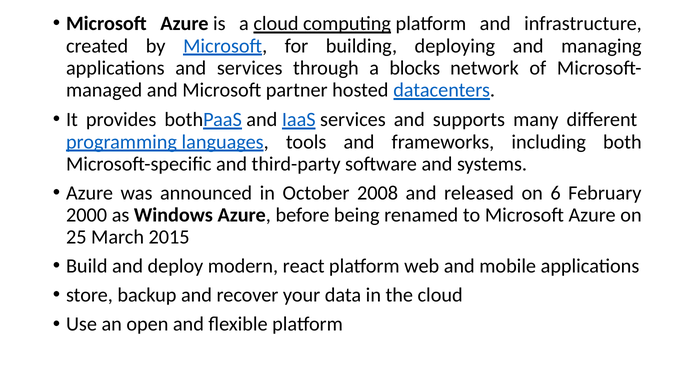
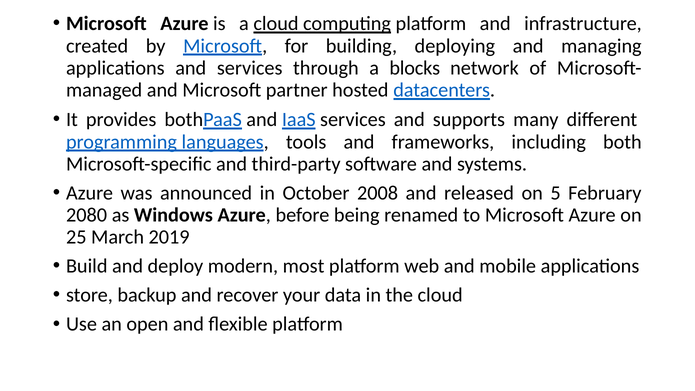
6: 6 -> 5 (556, 193)
2000: 2000 -> 2080 (87, 215)
2015: 2015 -> 2019 (169, 237)
react: react -> most (304, 266)
